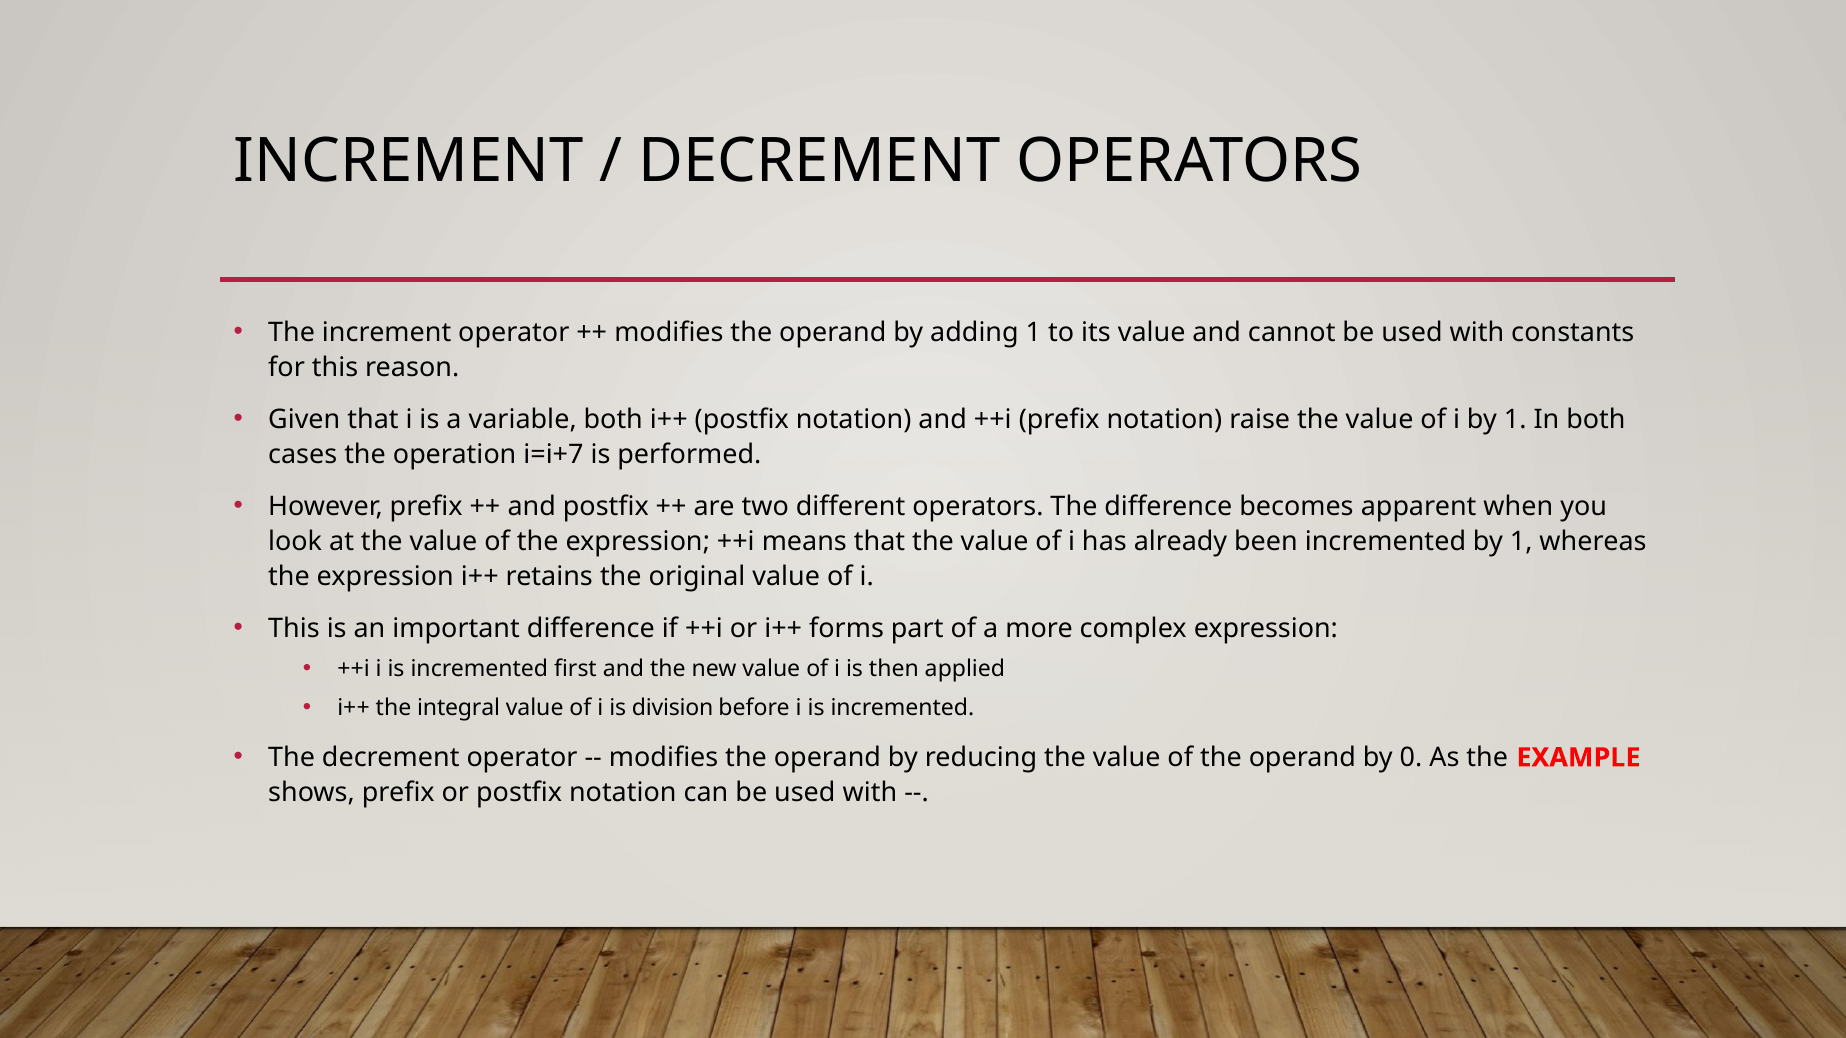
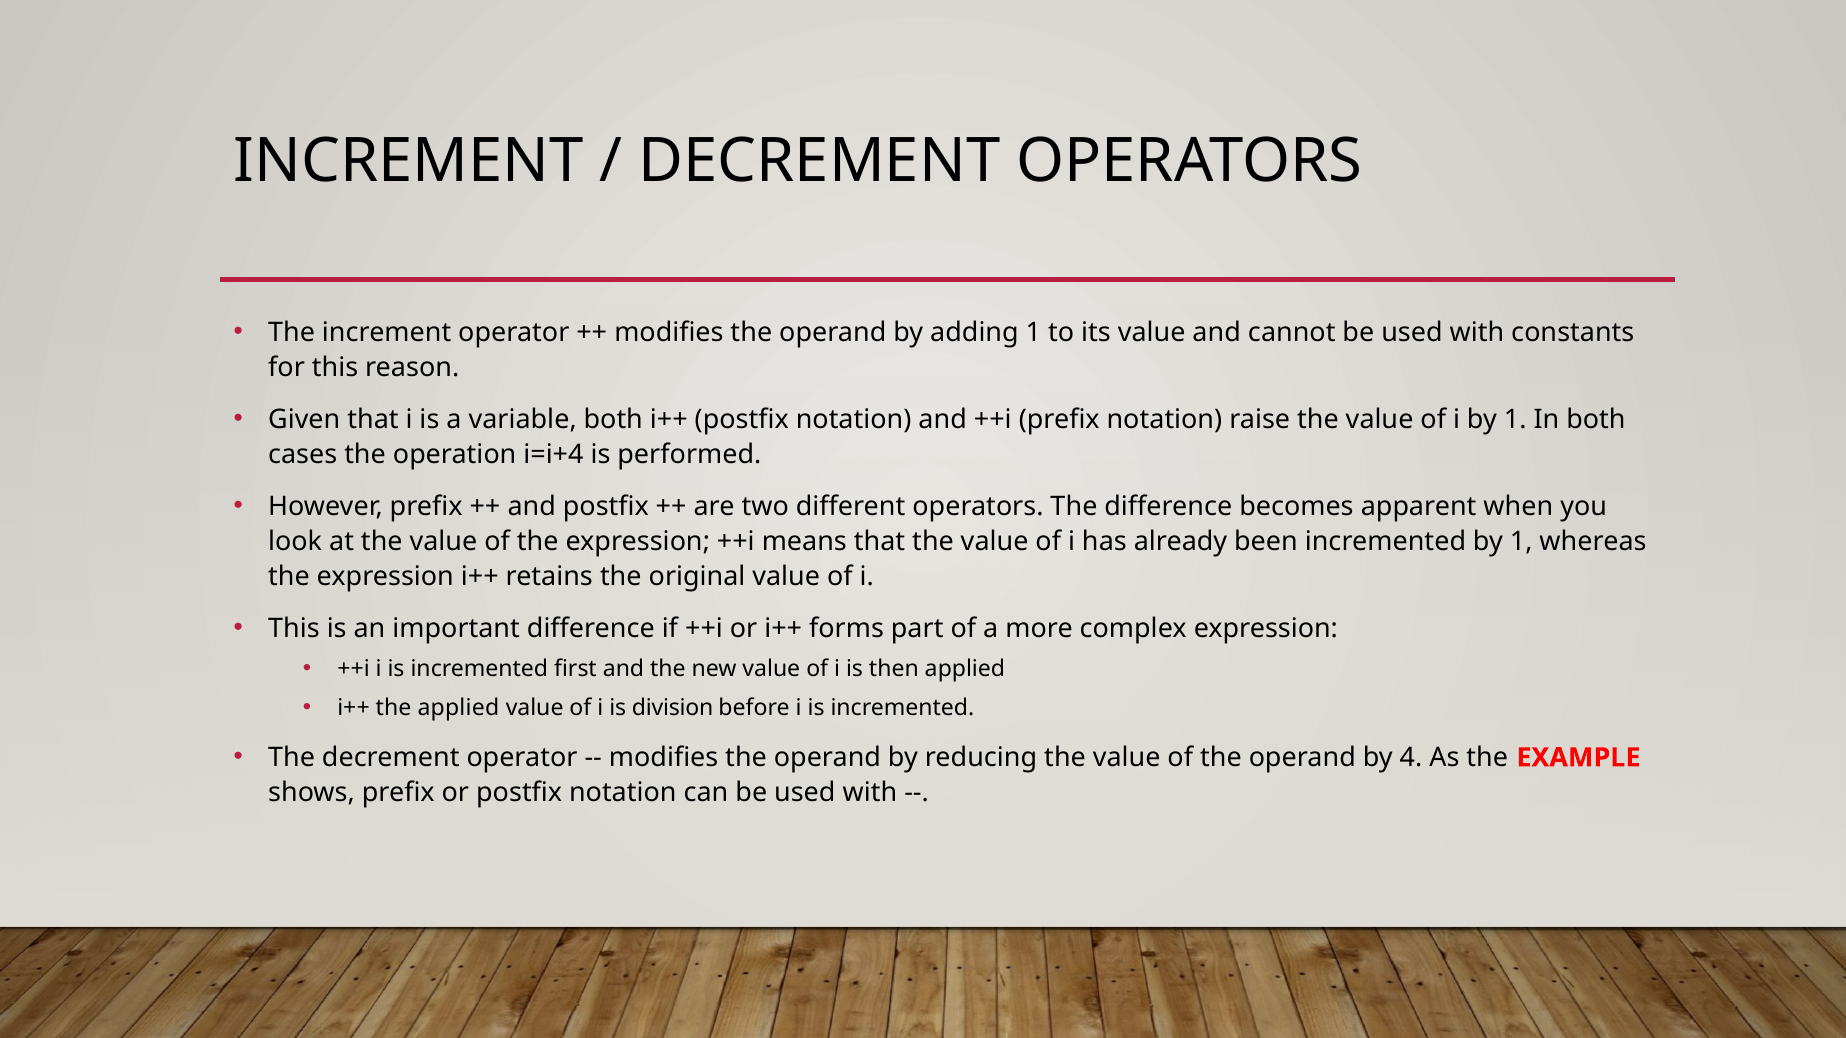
i=i+7: i=i+7 -> i=i+4 (553, 455)
the integral: integral -> applied (458, 708)
0: 0 -> 4 (1411, 758)
